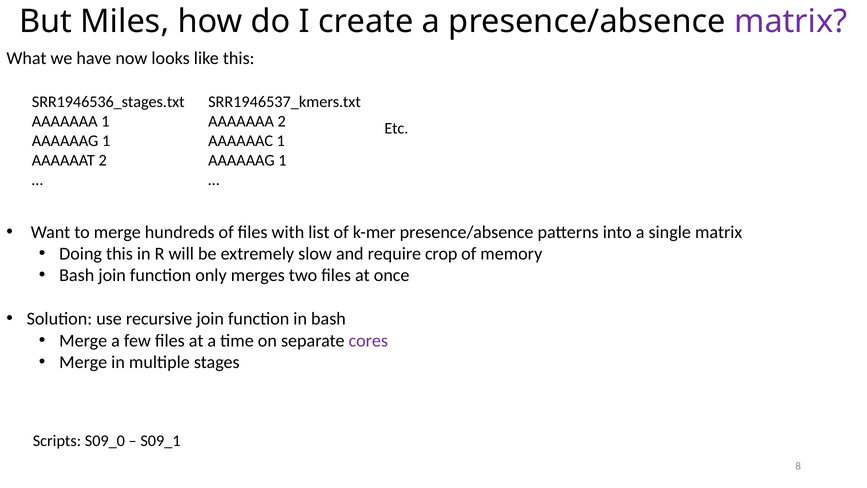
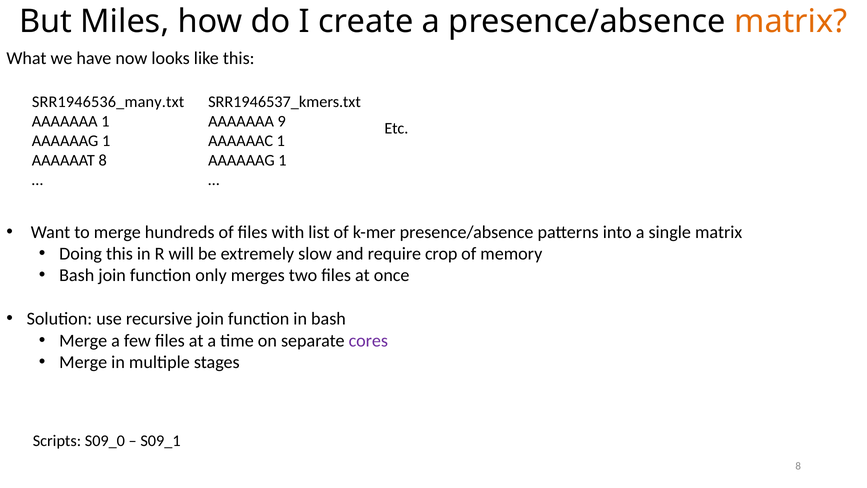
matrix colour: purple -> orange (791, 21)
SRR1946536_stages.txt: SRR1946536_stages.txt -> SRR1946536_many.txt (108, 102)
AAAAAAA 2: 2 -> 9 (282, 121)
AAAAAAT 2: 2 -> 8 (103, 160)
